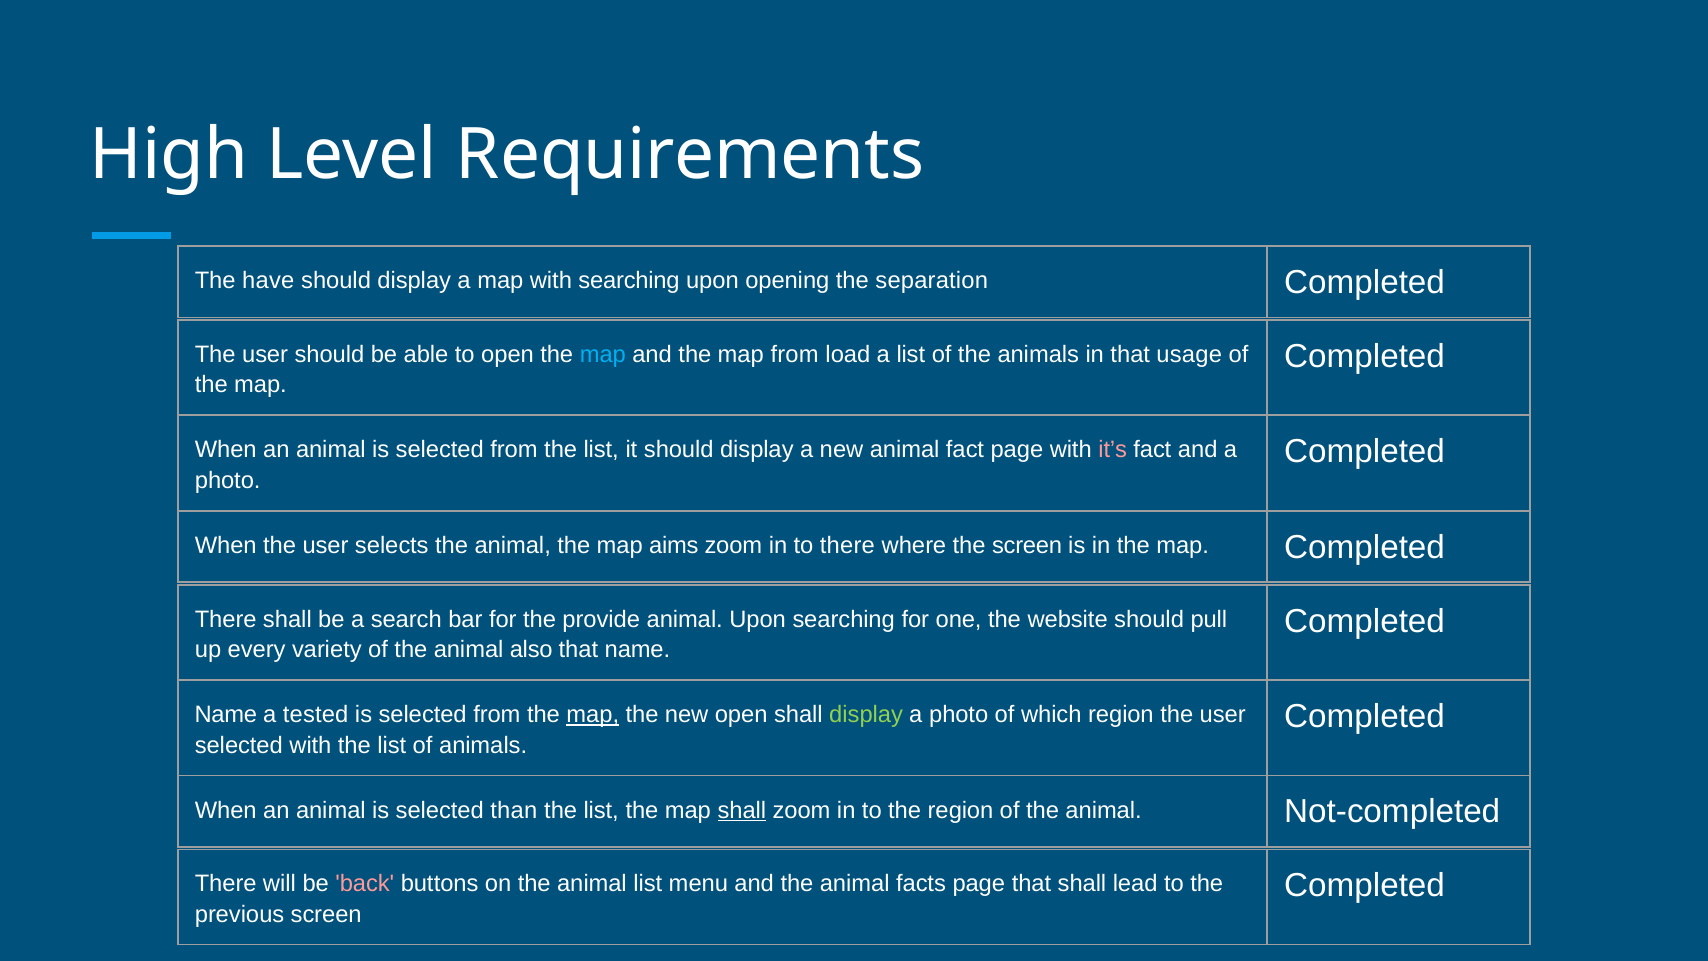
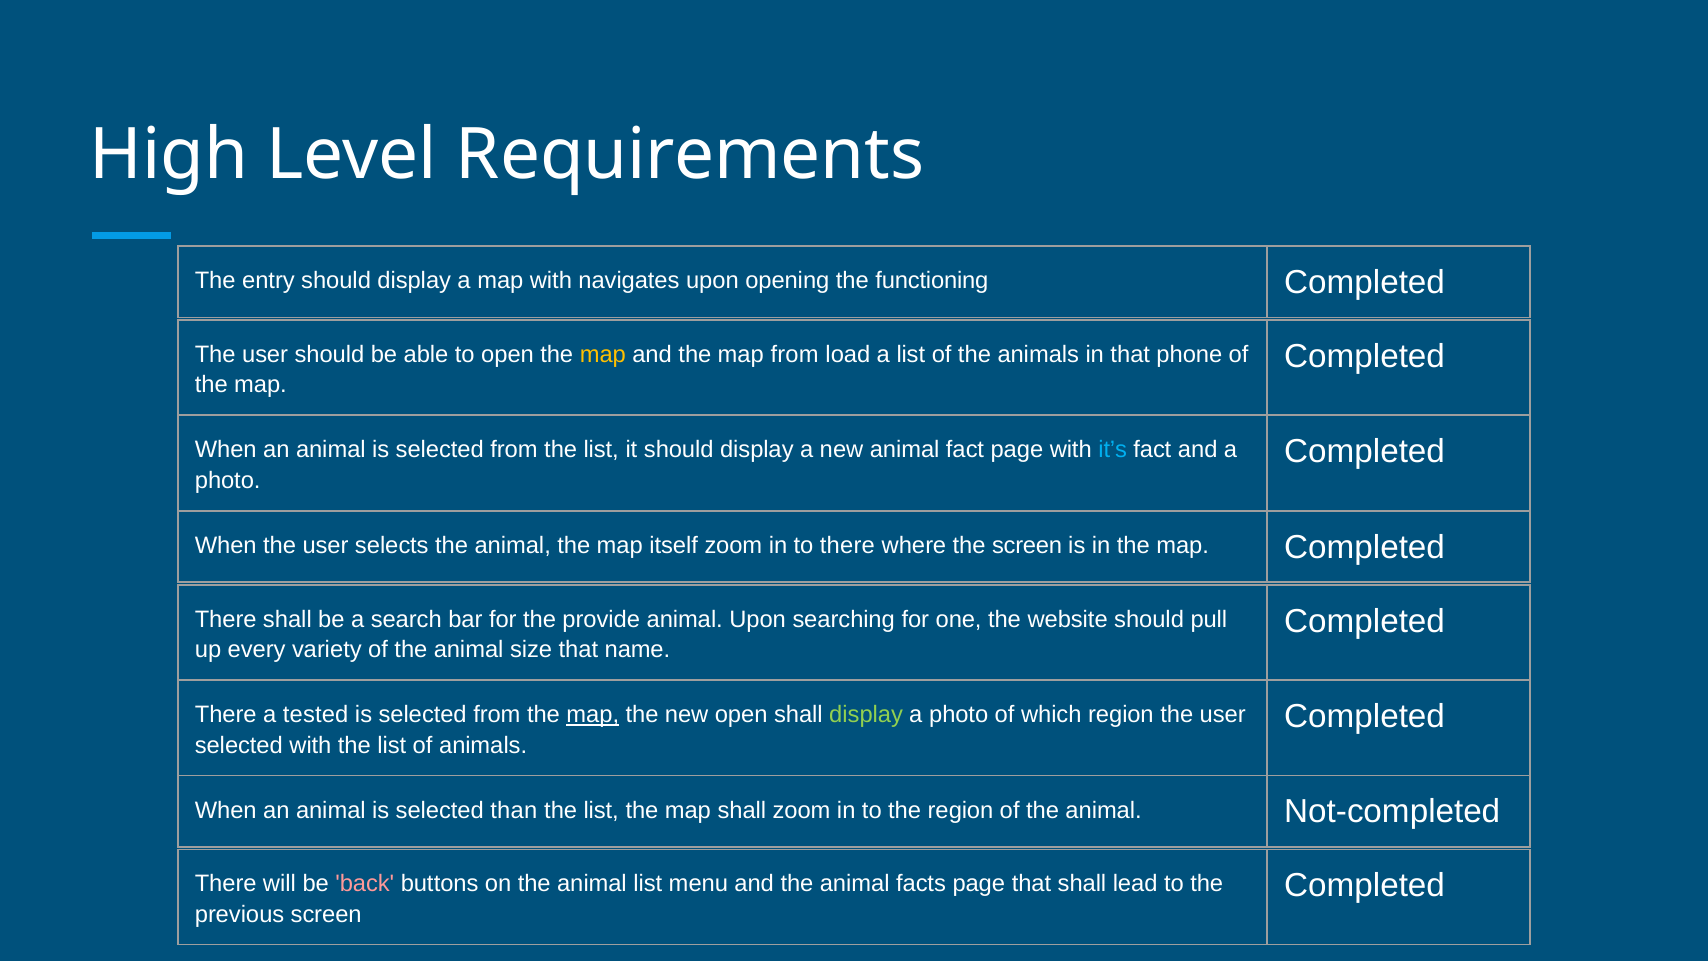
have: have -> entry (268, 281)
with searching: searching -> navigates (629, 281)
separation: separation -> functioning (932, 281)
map colour: light blue -> yellow (603, 355)
usage: usage -> phone (1189, 355)
it’s colour: pink -> light blue (1113, 450)
aims: aims -> itself (674, 545)
also: also -> size (531, 650)
Name: Name -> There (226, 715)
shall underline: present -> none (742, 810)
